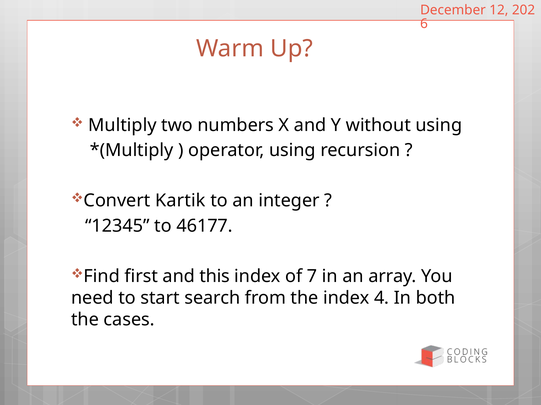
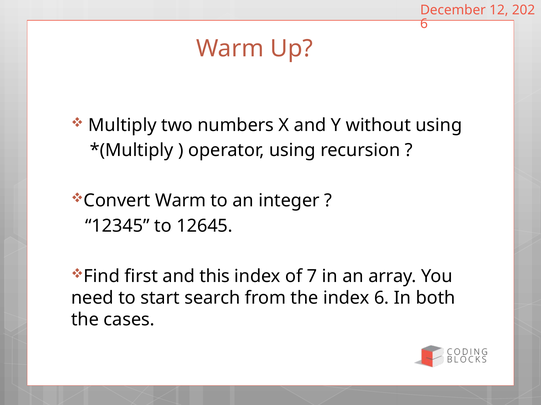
Convert Kartik: Kartik -> Warm (180, 201)
46177: 46177 -> 12645 (205, 226)
index 4: 4 -> 6 (382, 298)
